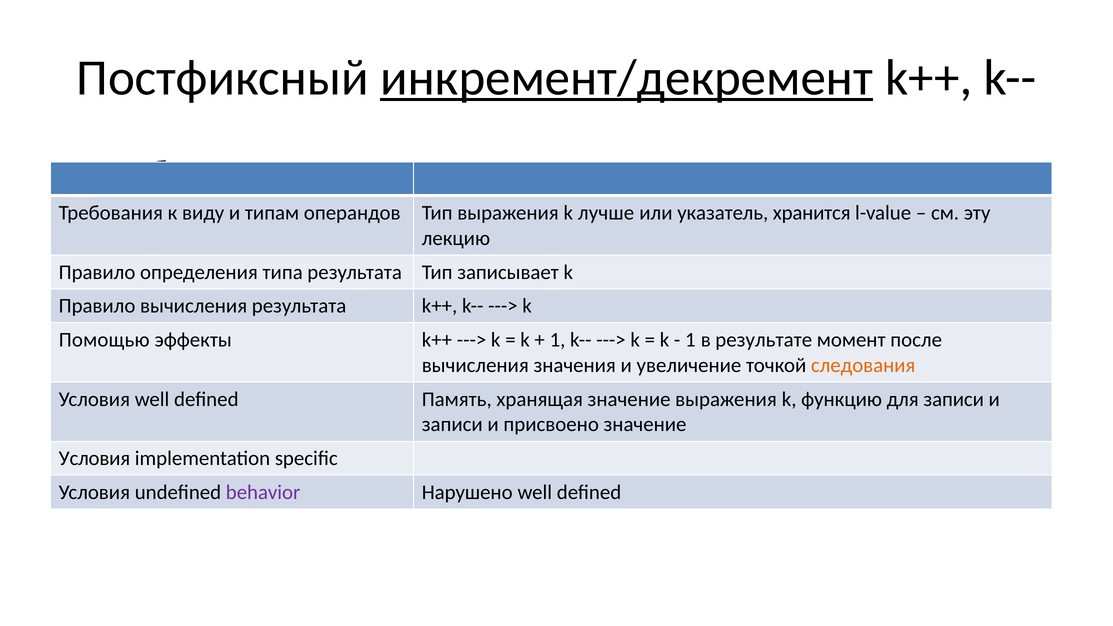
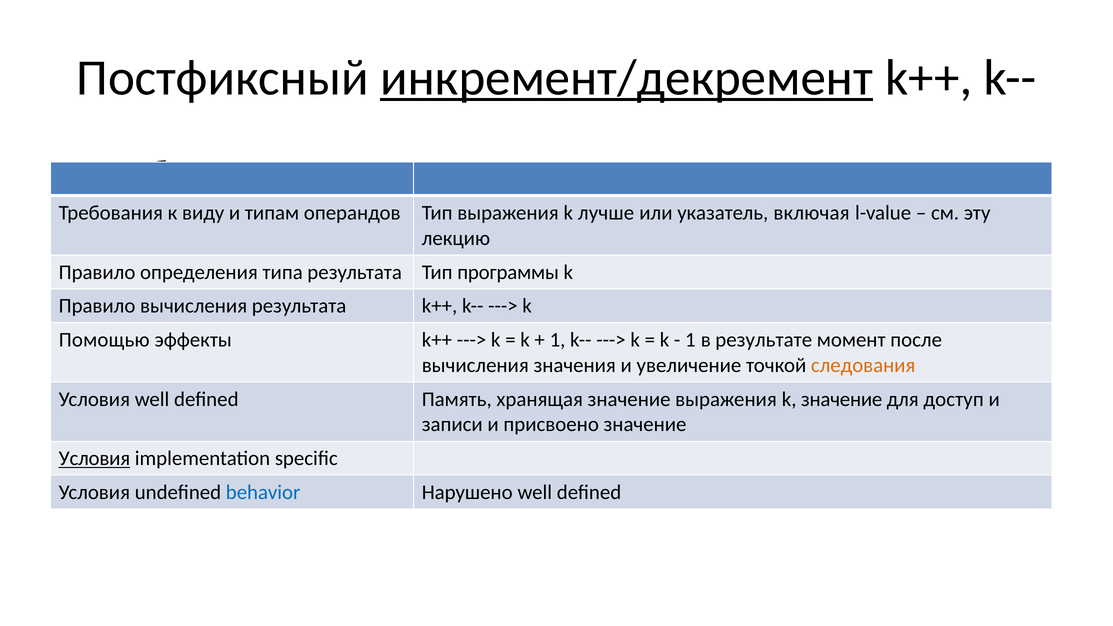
хранится: хранится -> включая (812, 213)
записывает: записывает -> программы (508, 272)
k функцию: функцию -> значение (842, 399)
для записи: записи -> доступ (954, 399)
Условия underline: none -> present (94, 458)
behavior colour: purple -> blue (263, 492)
